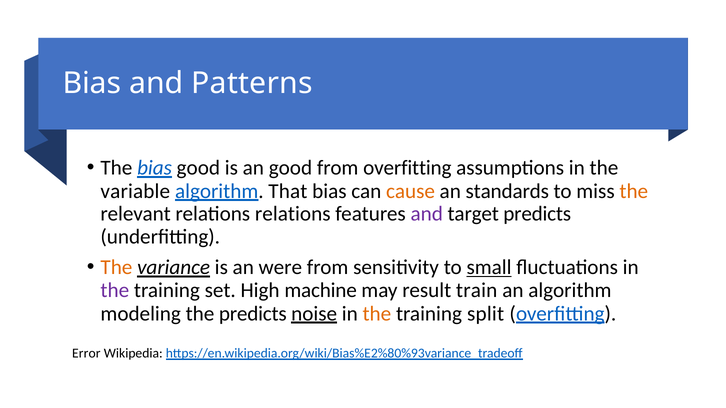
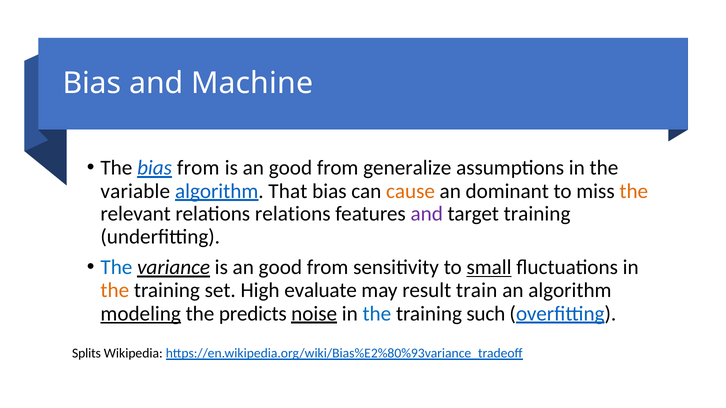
Patterns: Patterns -> Machine (252, 84)
bias good: good -> from (198, 168)
from overfitting: overfitting -> generalize (407, 168)
standards: standards -> dominant (507, 191)
target predicts: predicts -> training (537, 214)
The colour: orange -> blue (116, 268)
variance is an were: were -> good (280, 268)
the colour: purple -> orange (115, 291)
machine: machine -> evaluate (321, 291)
modeling underline: none -> present (141, 314)
the colour: orange -> blue (377, 314)
split: split -> such (486, 314)
Error: Error -> Splits (86, 354)
